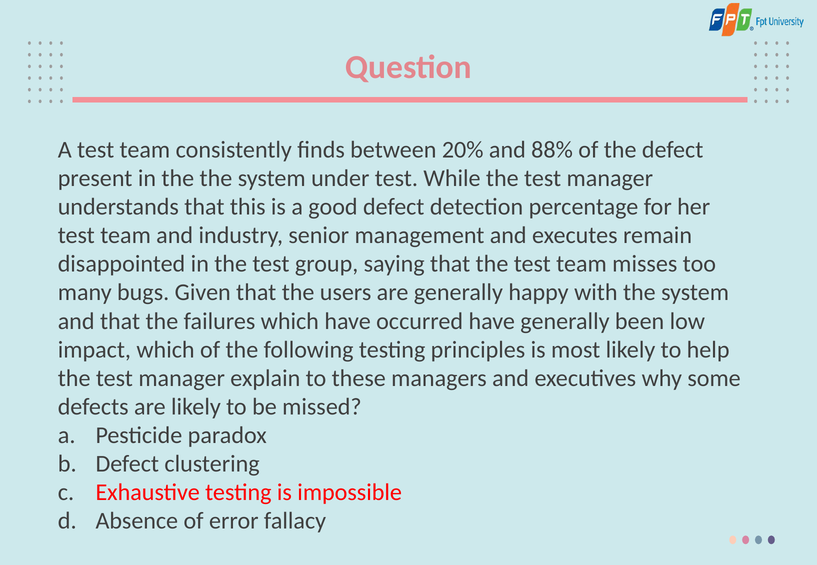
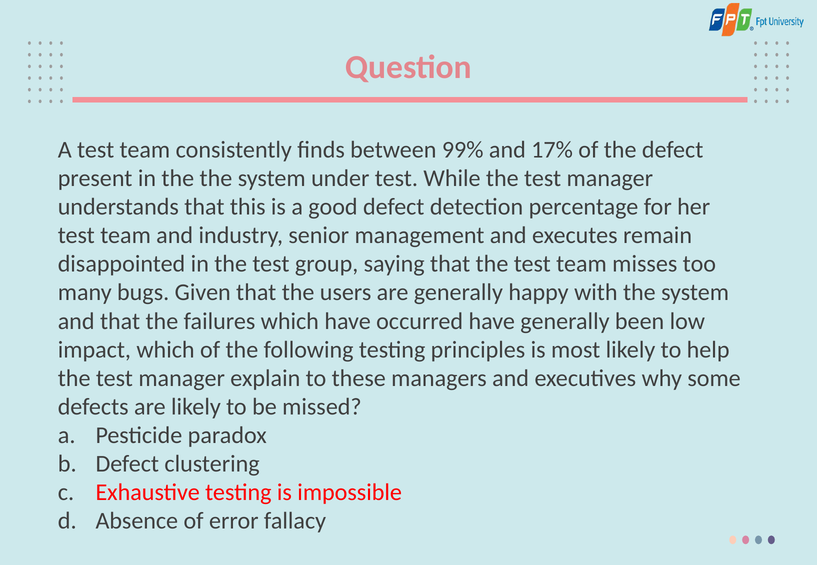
20%: 20% -> 99% (463, 150)
88%: 88% -> 17% (552, 150)
